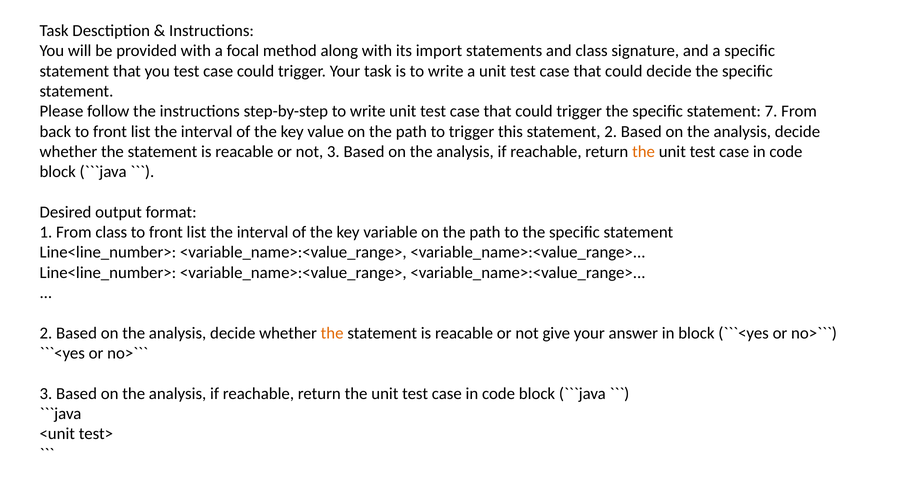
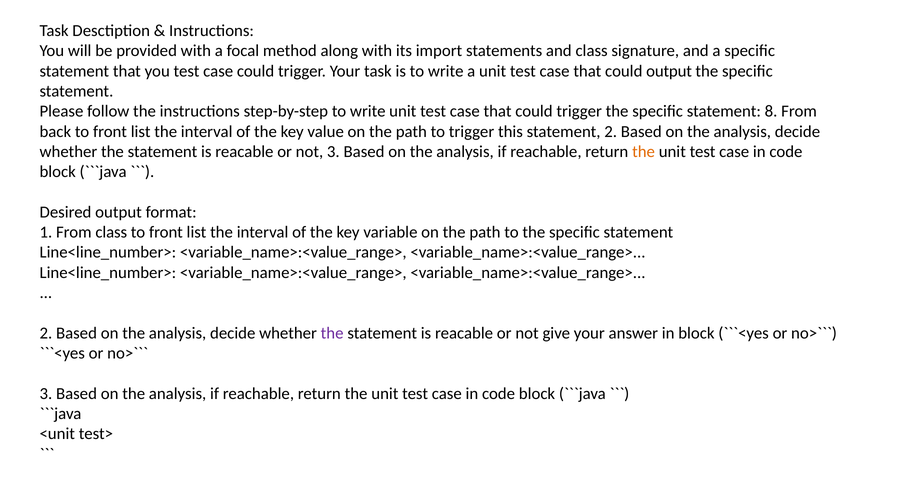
could decide: decide -> output (669, 71)
7: 7 -> 8 (771, 111)
the colour: orange -> purple (332, 333)
